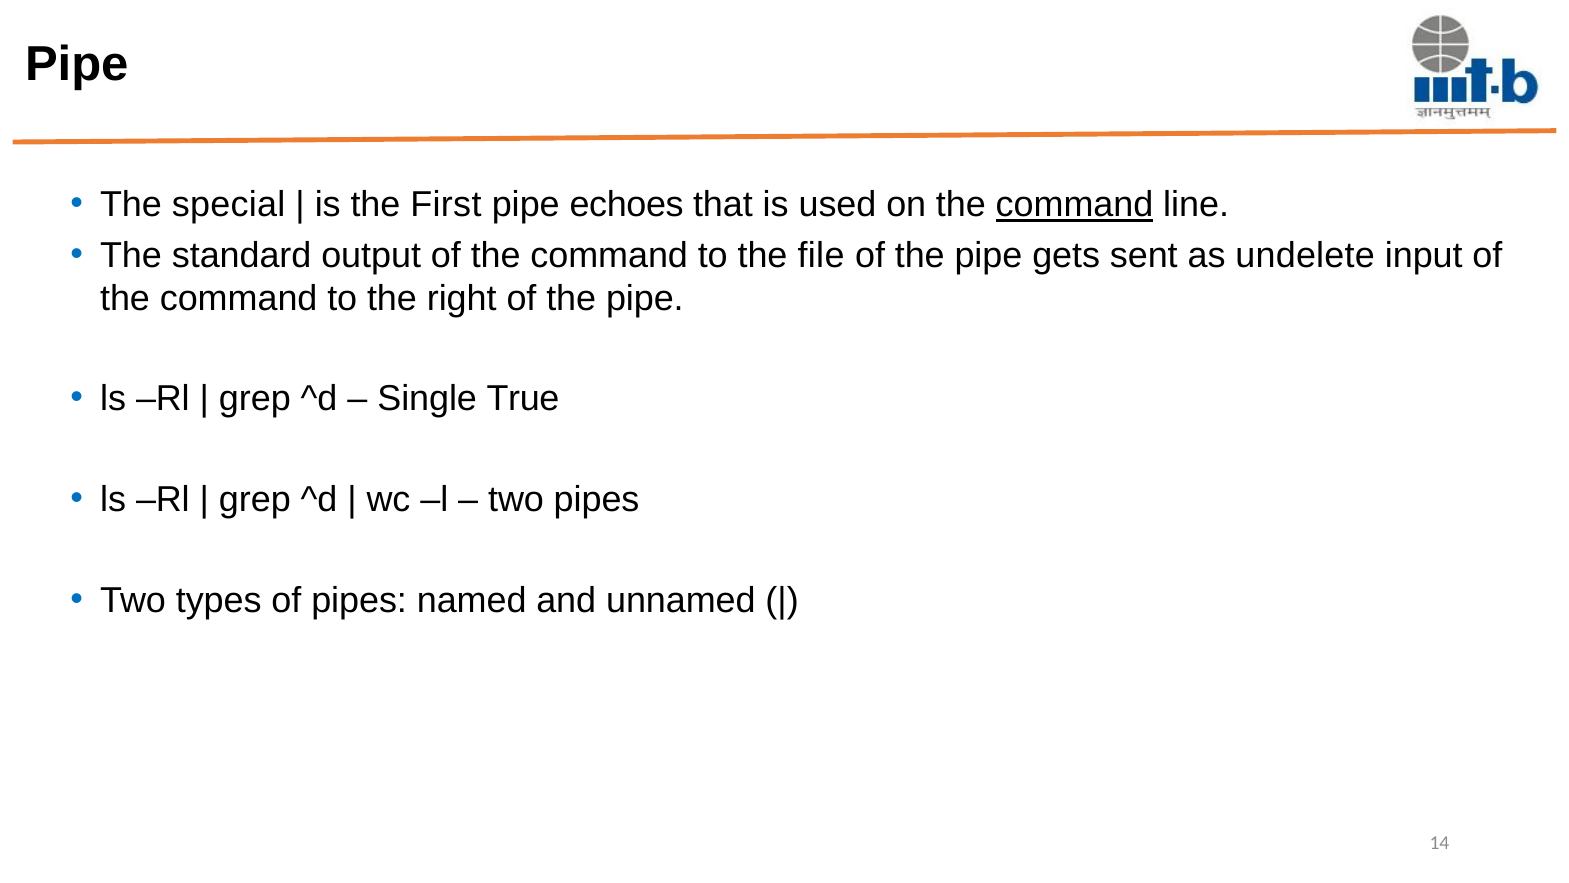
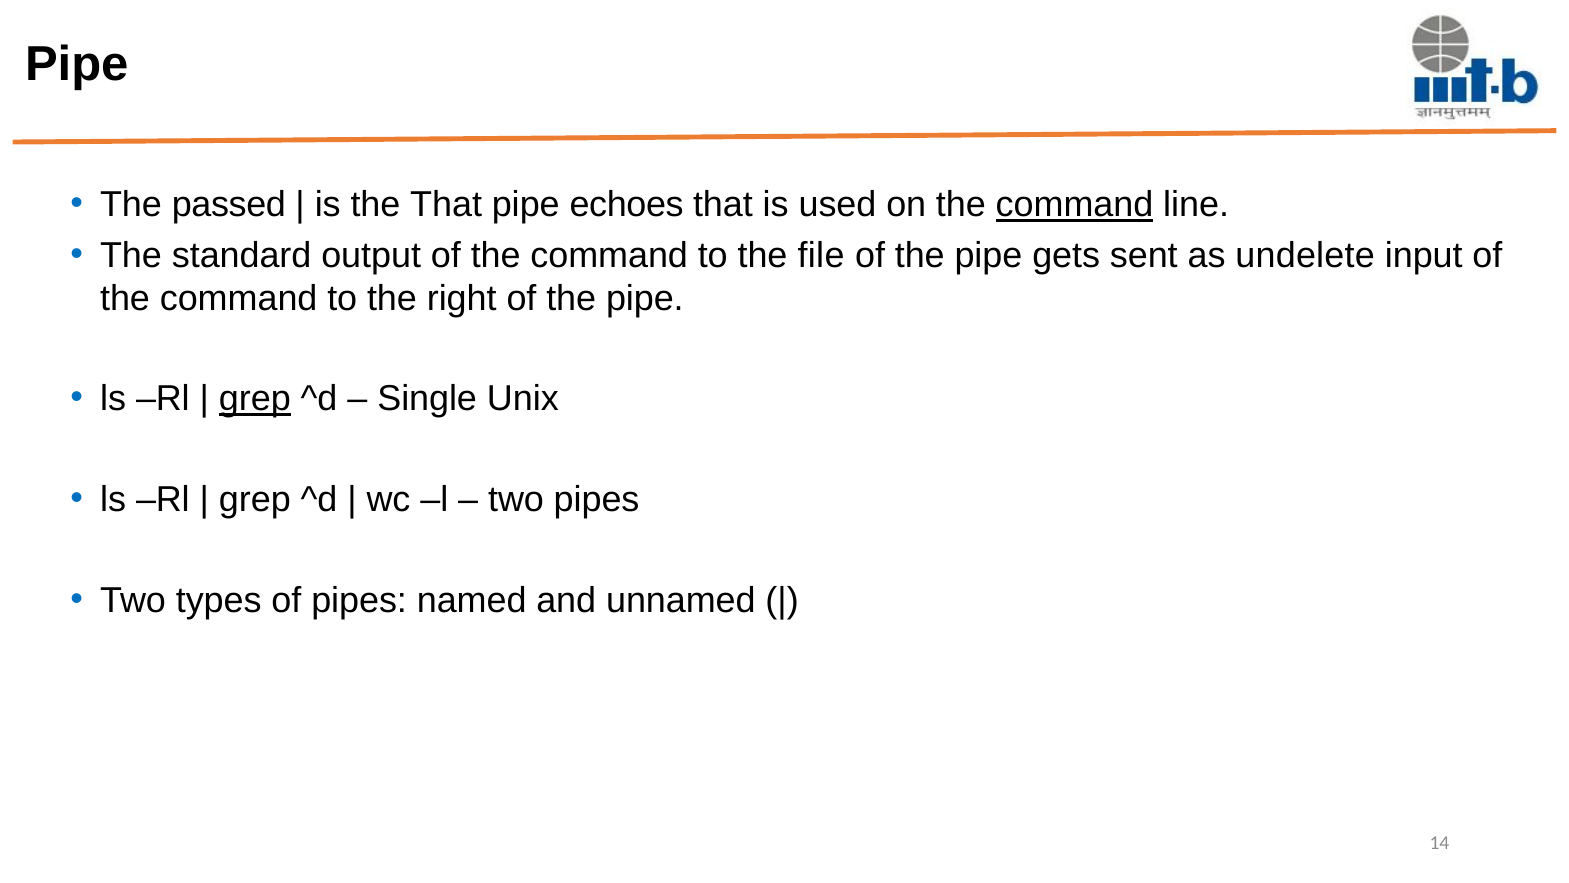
special: special -> passed (229, 205)
the First: First -> That (446, 205)
grep underline: none -> present (255, 399)
True: True -> Unix (523, 399)
